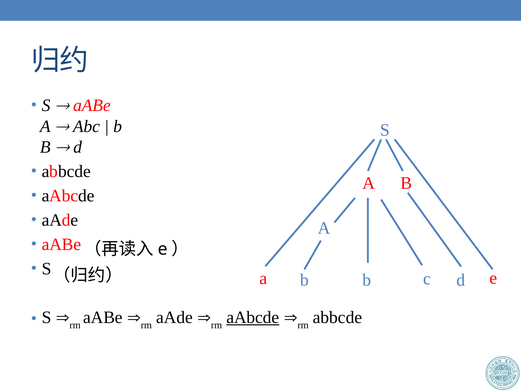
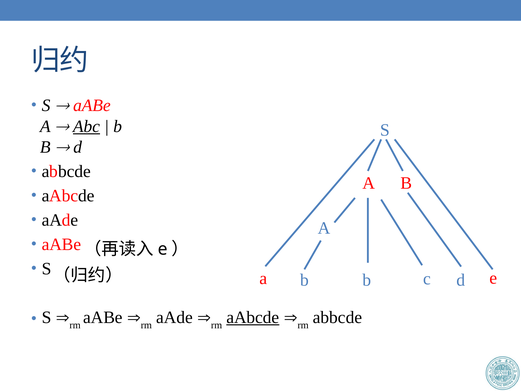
Abc underline: none -> present (86, 126)
